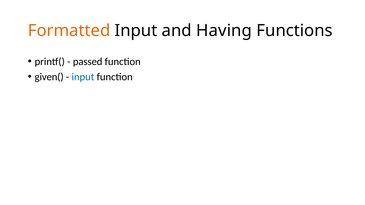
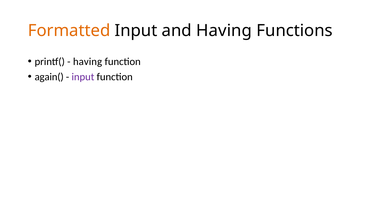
passed: passed -> having (88, 62)
given(: given( -> again( (49, 77)
input colour: blue -> purple (83, 77)
